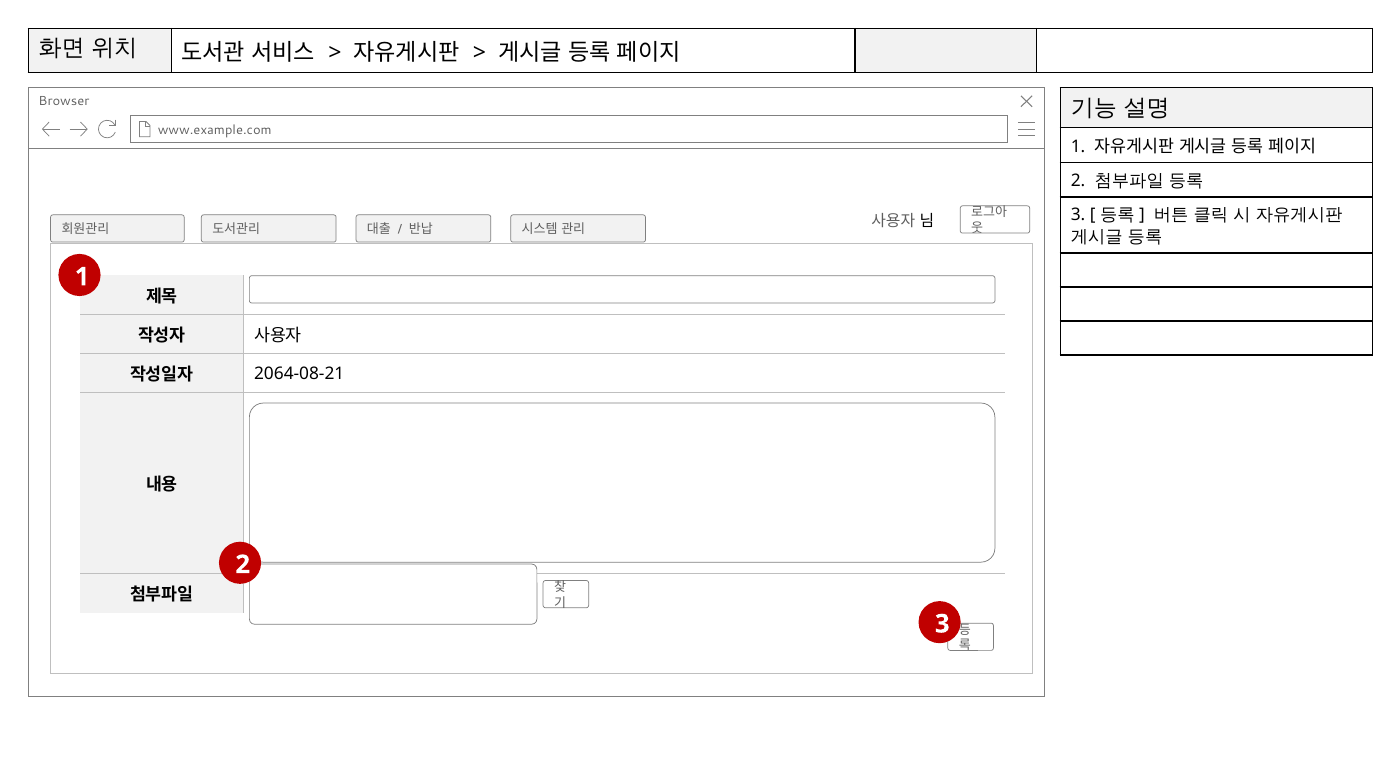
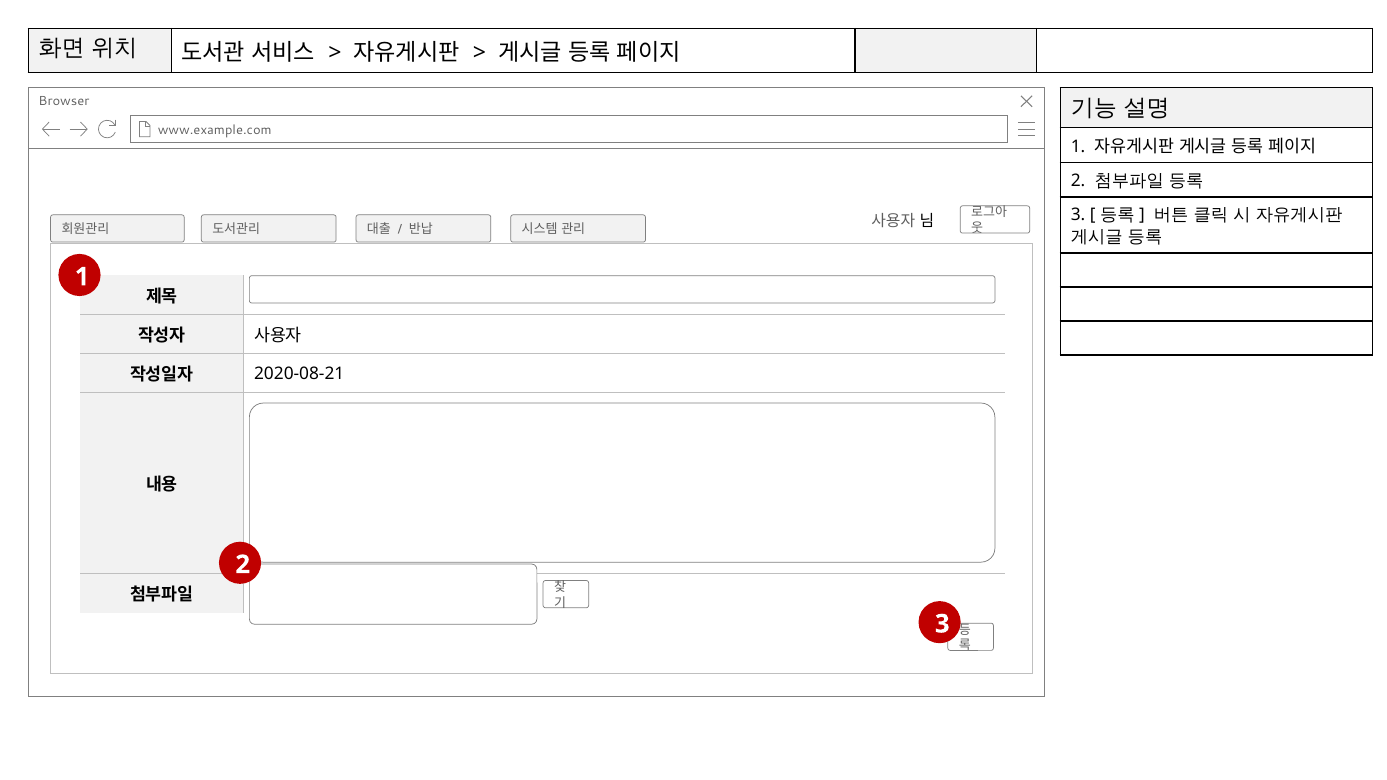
2064-08-21: 2064-08-21 -> 2020-08-21 (299, 374)
